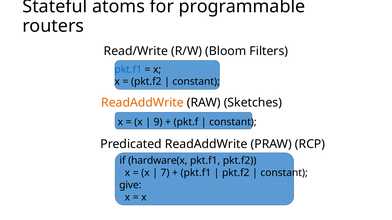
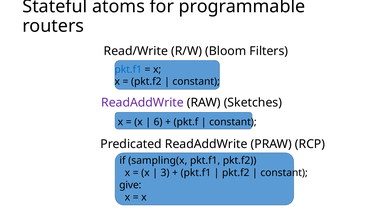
ReadAddWrite colour: orange -> purple (142, 103)
9: 9 -> 6 (158, 122)
hardware(x: hardware(x -> sampling(x (158, 161)
7: 7 -> 3 (165, 173)
